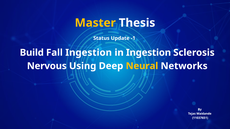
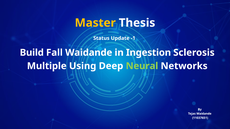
Fall Ingestion: Ingestion -> Waidande (89, 53)
Nervous: Nervous -> Multiple (47, 66)
Neural colour: yellow -> light green (142, 66)
